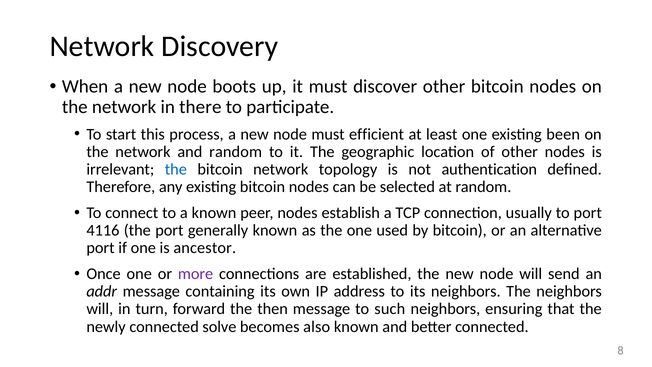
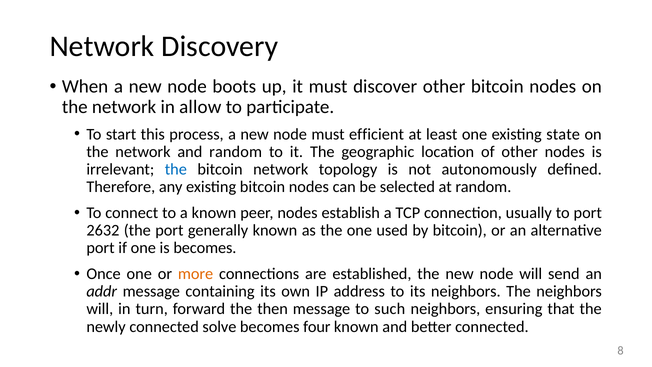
there: there -> allow (200, 107)
been: been -> state (563, 134)
authentication: authentication -> autonomously (489, 169)
4116: 4116 -> 2632 (103, 230)
is ancestor: ancestor -> becomes (205, 248)
more colour: purple -> orange (196, 274)
also: also -> four (317, 326)
